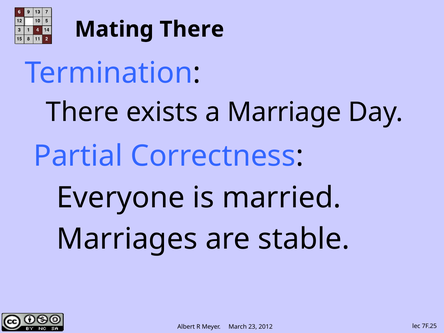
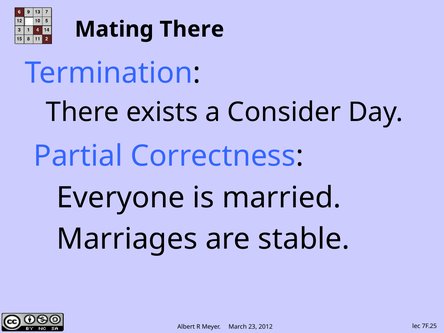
Marriage: Marriage -> Consider (284, 112)
